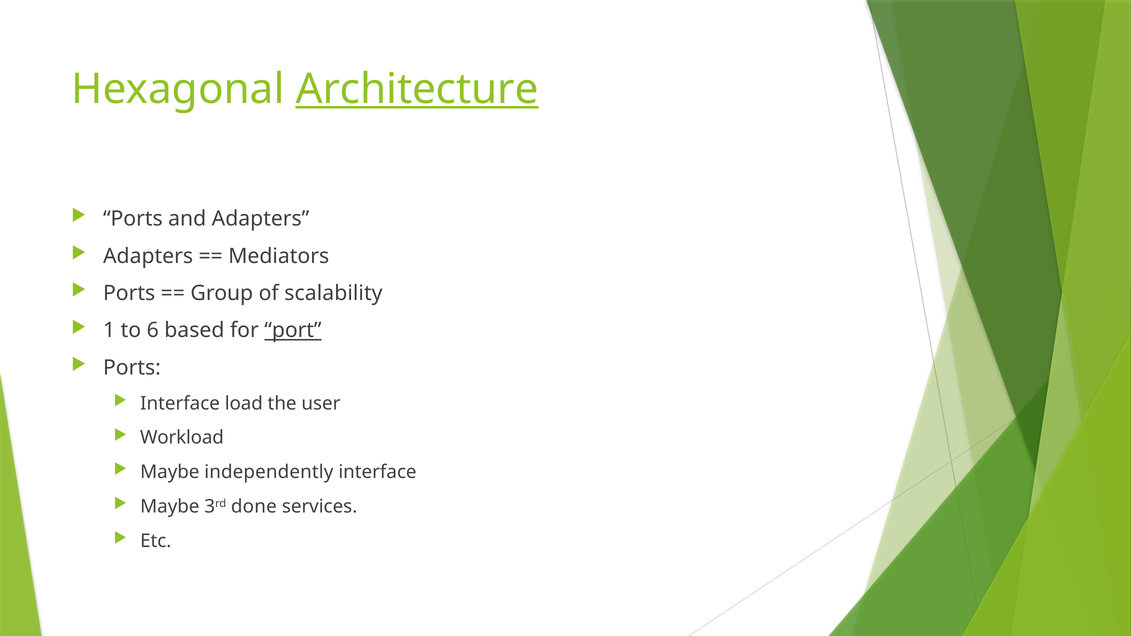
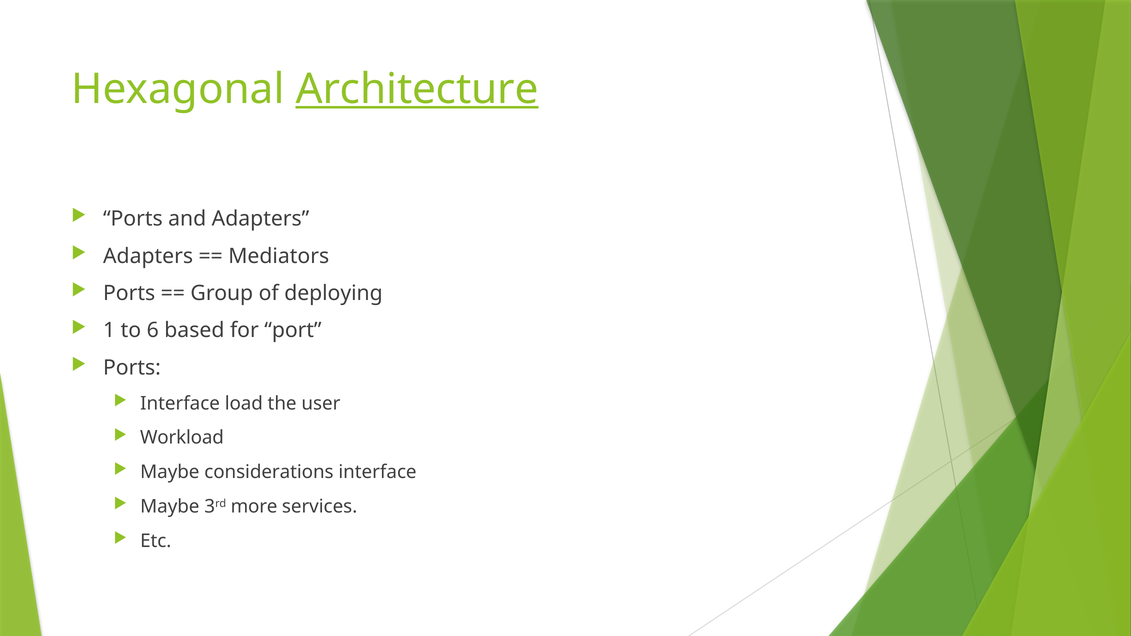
scalability: scalability -> deploying (333, 293)
port underline: present -> none (293, 331)
independently: independently -> considerations (269, 472)
done: done -> more (254, 507)
